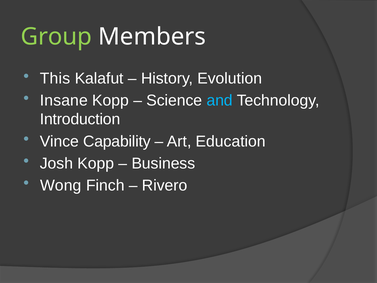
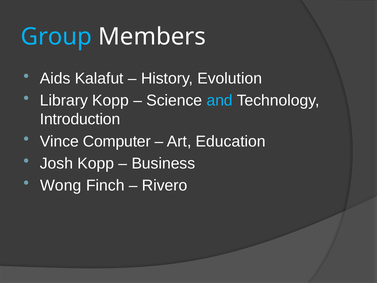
Group colour: light green -> light blue (56, 37)
This: This -> Aids (55, 78)
Insane: Insane -> Library (64, 100)
Capability: Capability -> Computer (117, 141)
